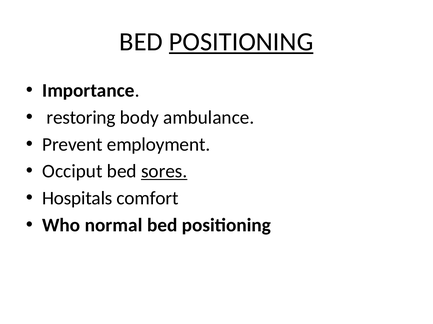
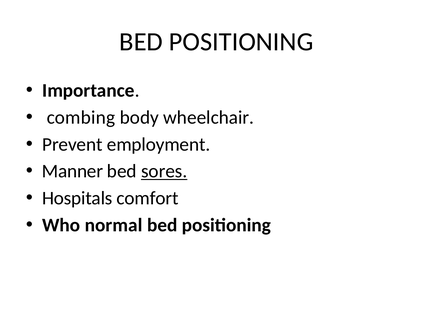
POSITIONING underline: present -> none (241, 42)
restoring: restoring -> combing (81, 118)
ambulance: ambulance -> wheelchair (209, 118)
Occiput: Occiput -> Manner (72, 172)
